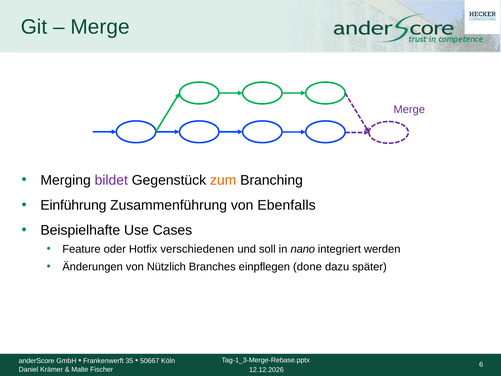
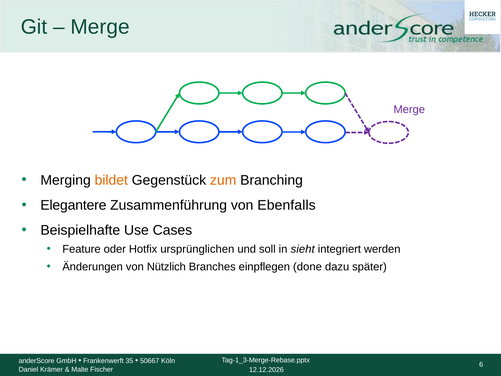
bildet colour: purple -> orange (111, 180)
Einführung: Einführung -> Elegantere (73, 205)
verschiedenen: verschiedenen -> ursprünglichen (197, 249)
nano: nano -> sieht (303, 249)
